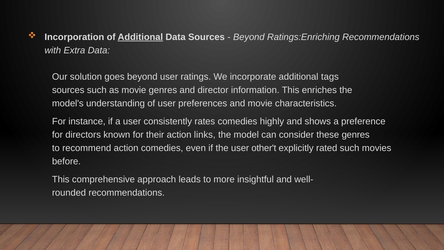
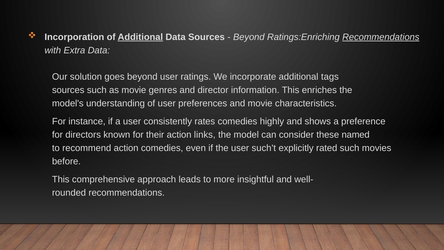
Recommendations underline: none -> present (381, 37)
these genres: genres -> named (356, 135)
other't: other't -> such't (264, 148)
